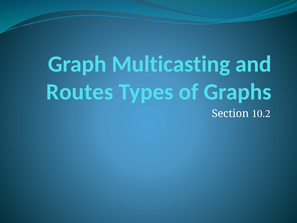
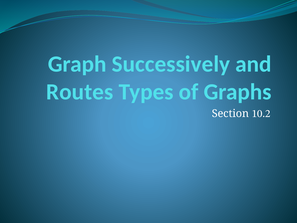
Multicasting: Multicasting -> Successively (171, 64)
